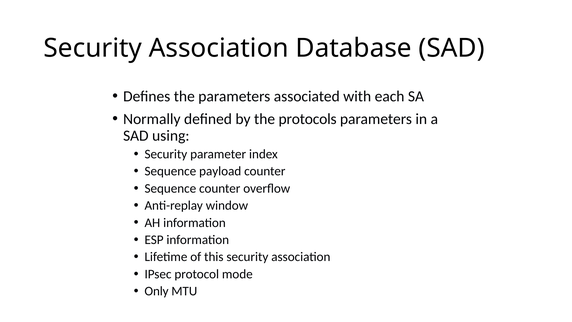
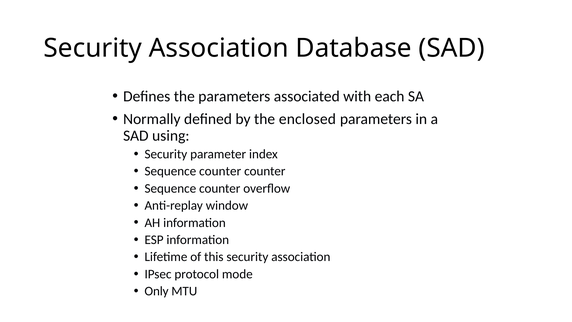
protocols: protocols -> enclosed (307, 119)
payload: payload -> counter (220, 171)
